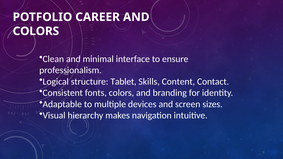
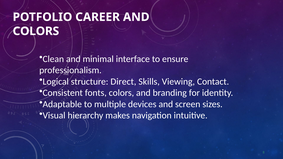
Tablet: Tablet -> Direct (123, 82)
Content: Content -> Viewing (178, 82)
